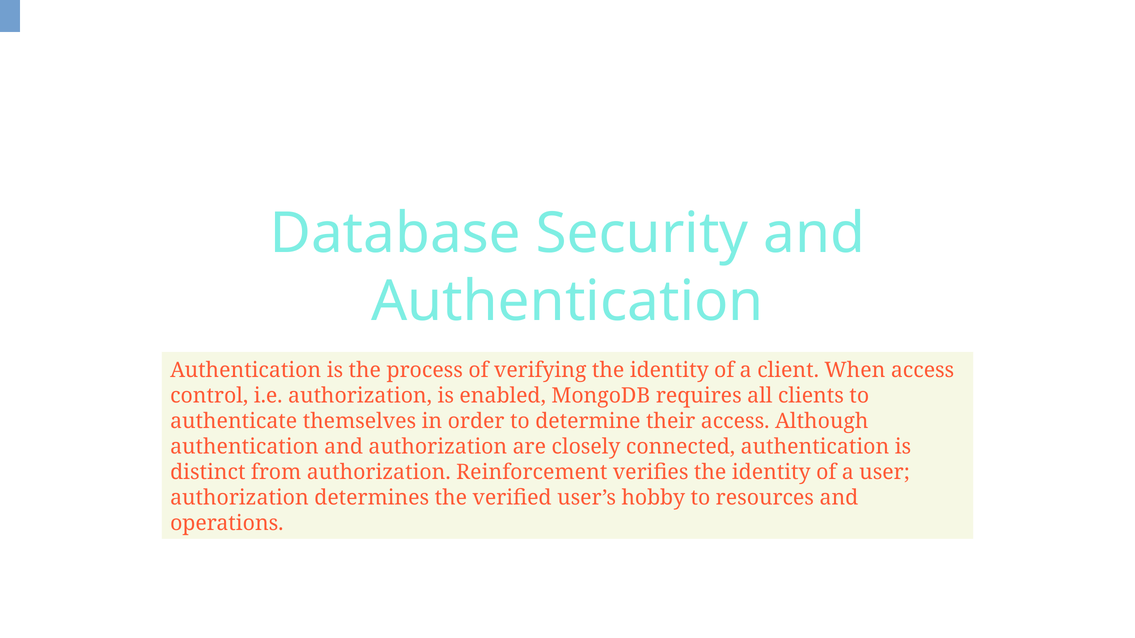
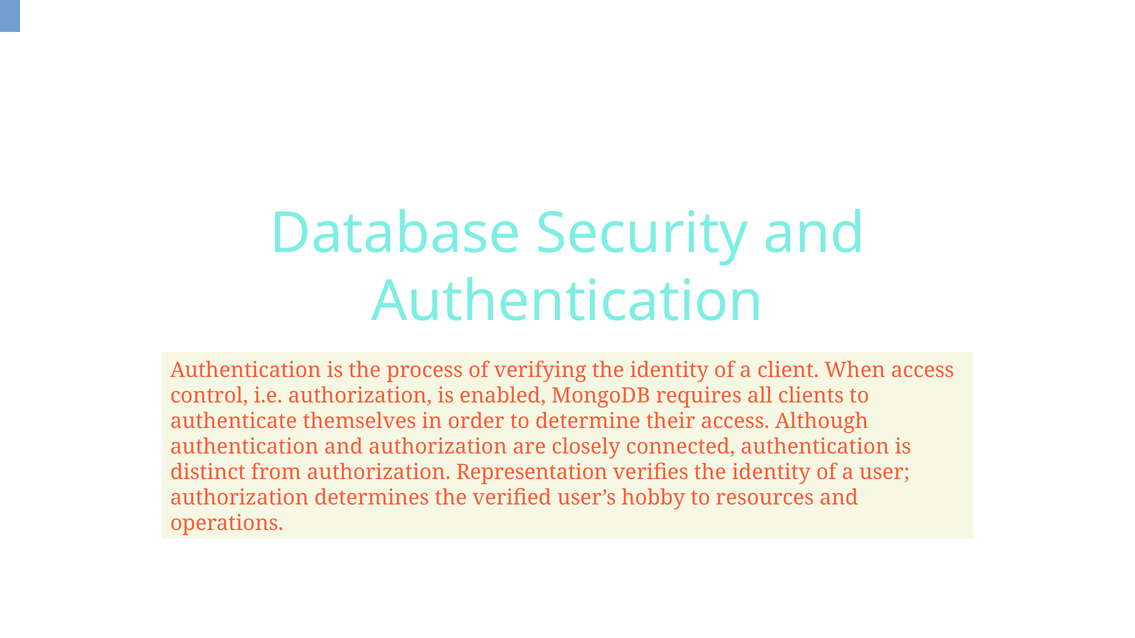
Reinforcement: Reinforcement -> Representation (532, 473)
